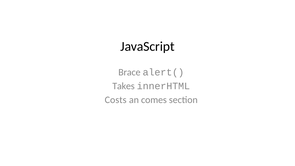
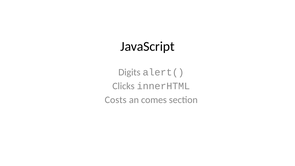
Brace: Brace -> Digits (129, 72)
Takes: Takes -> Clicks (123, 86)
